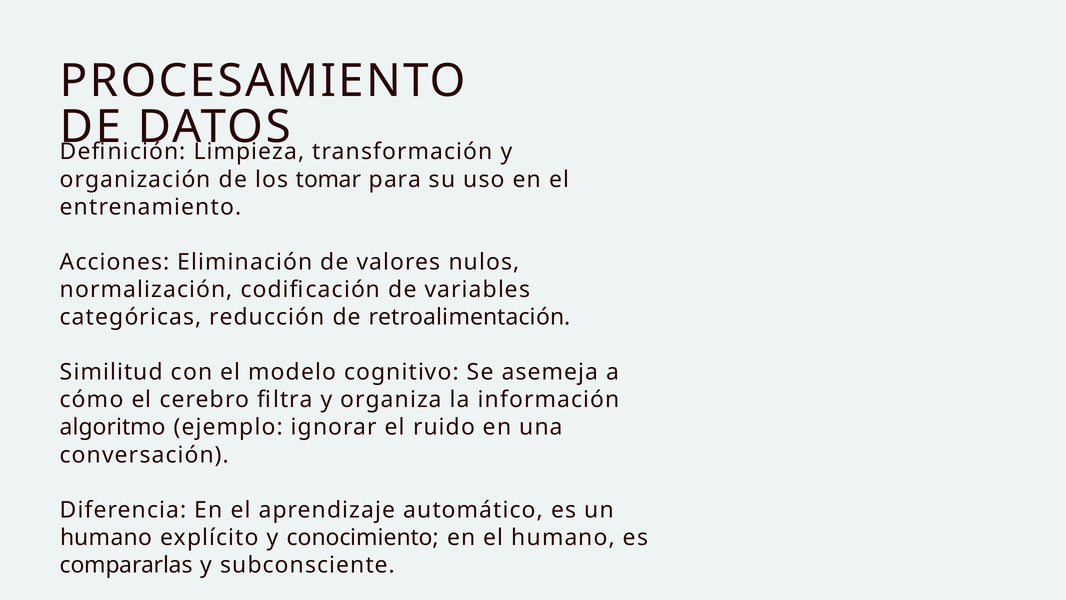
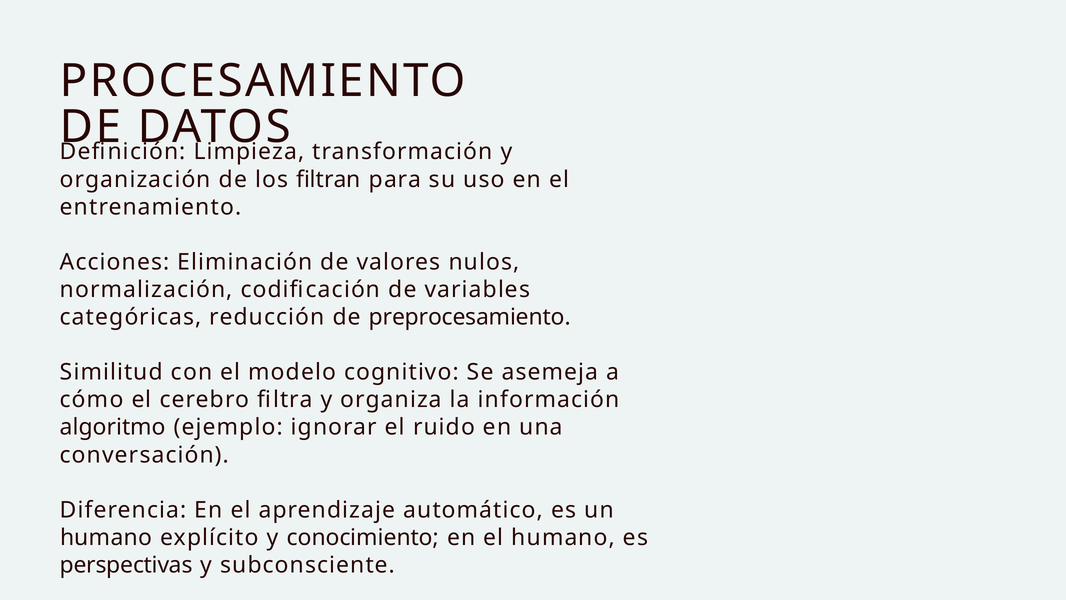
tomar: tomar -> filtran (328, 179)
retroalimentación: retroalimentación -> preprocesamiento (470, 317)
compararlas: compararlas -> perspectivas (126, 565)
